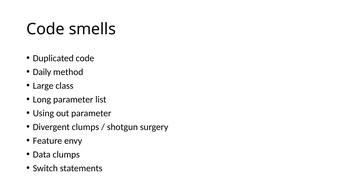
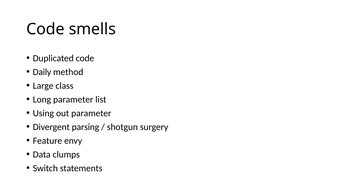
Divergent clumps: clumps -> parsing (85, 127)
